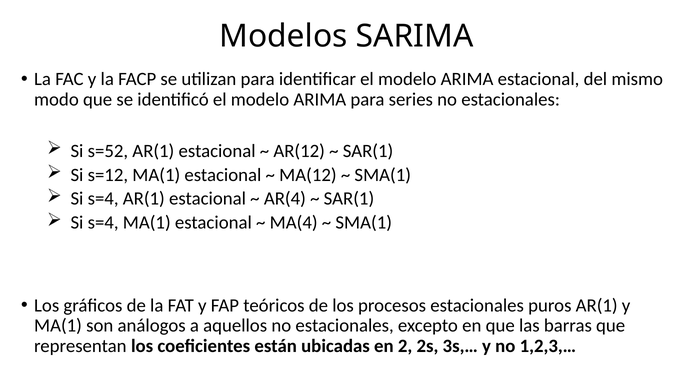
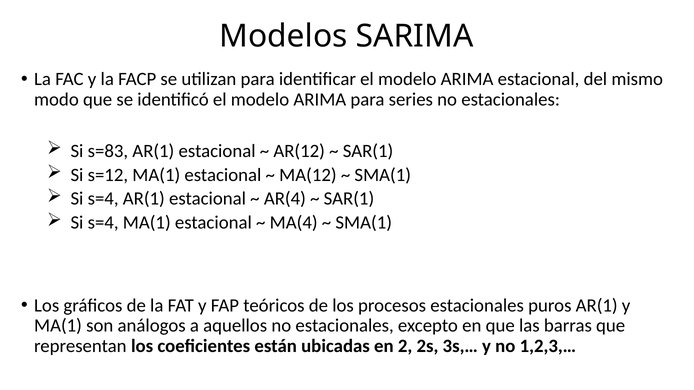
s=52: s=52 -> s=83 (108, 151)
